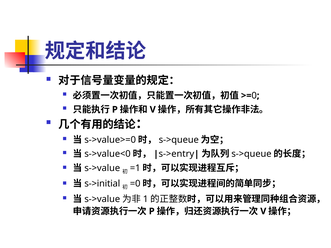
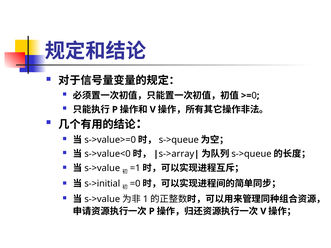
s->entry: s->entry -> s->array (176, 154)
